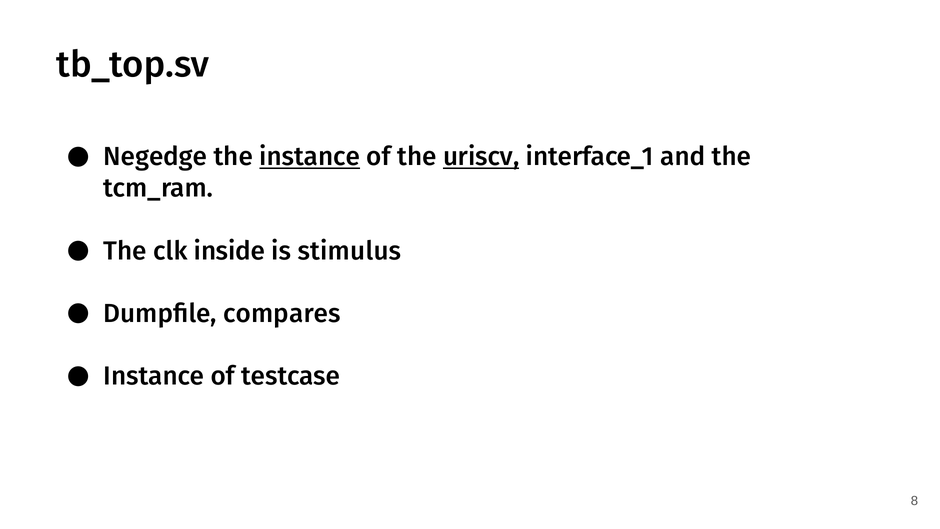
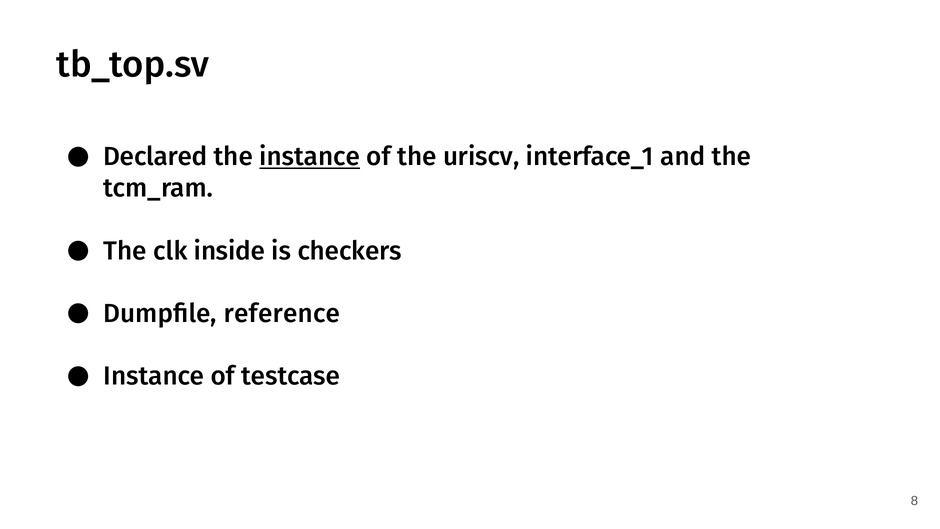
Negedge: Negedge -> Declared (155, 157)
uriscv underline: present -> none (481, 157)
stimulus: stimulus -> checkers (350, 251)
compares: compares -> reference (282, 313)
